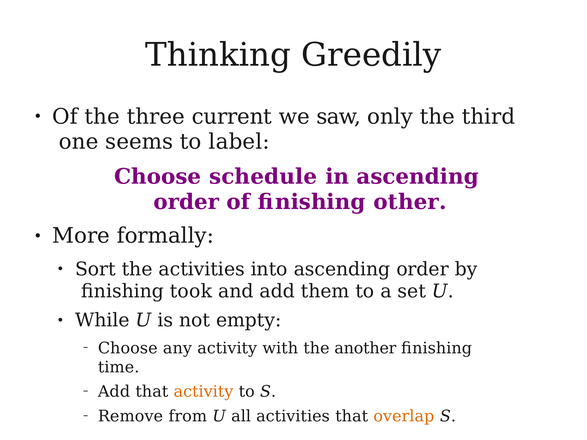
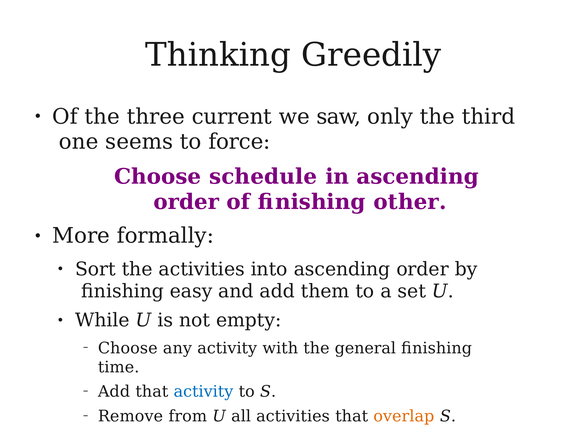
label: label -> force (239, 142)
took: took -> easy (191, 291)
another: another -> general (365, 348)
activity colour: orange -> blue (203, 392)
